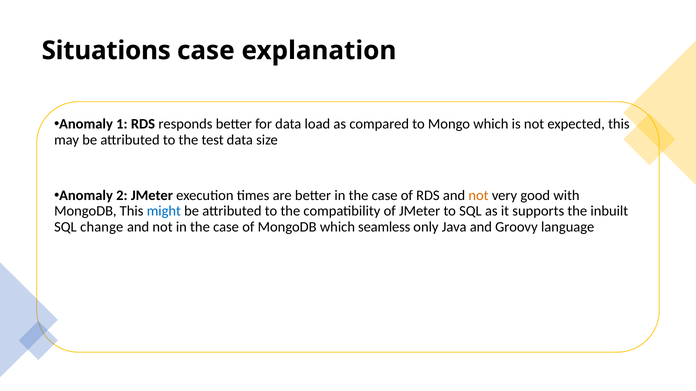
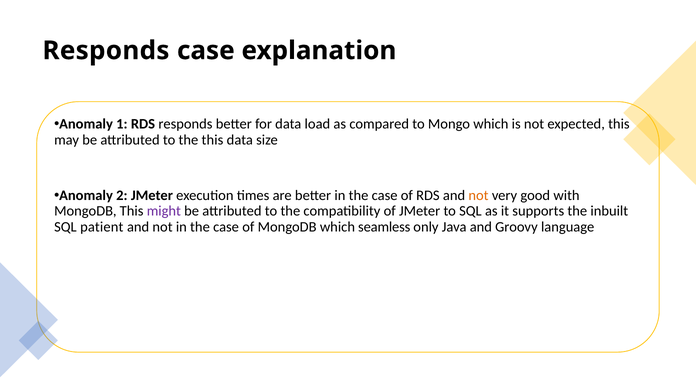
Situations: Situations -> Responds (106, 51)
the test: test -> this (212, 140)
might colour: blue -> purple (164, 211)
change: change -> patient (102, 227)
